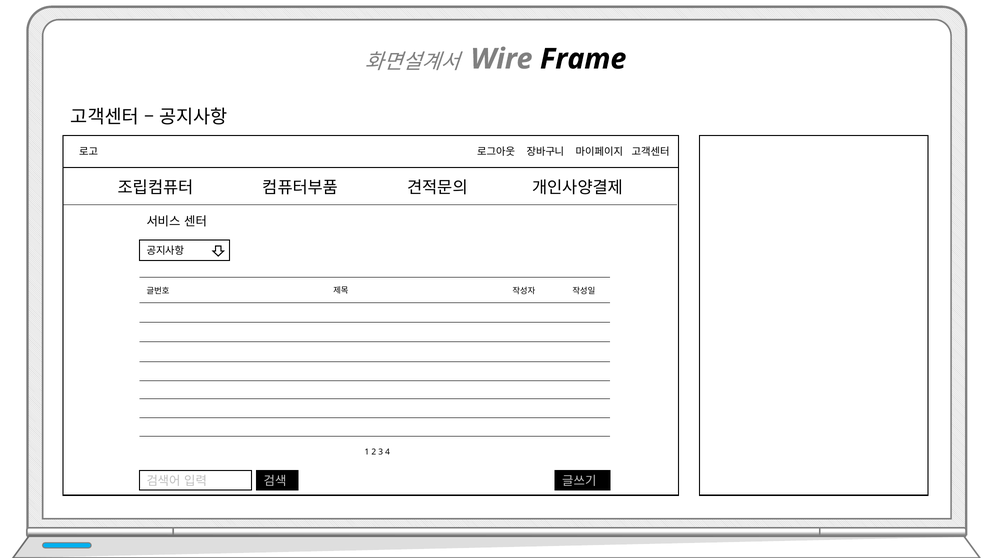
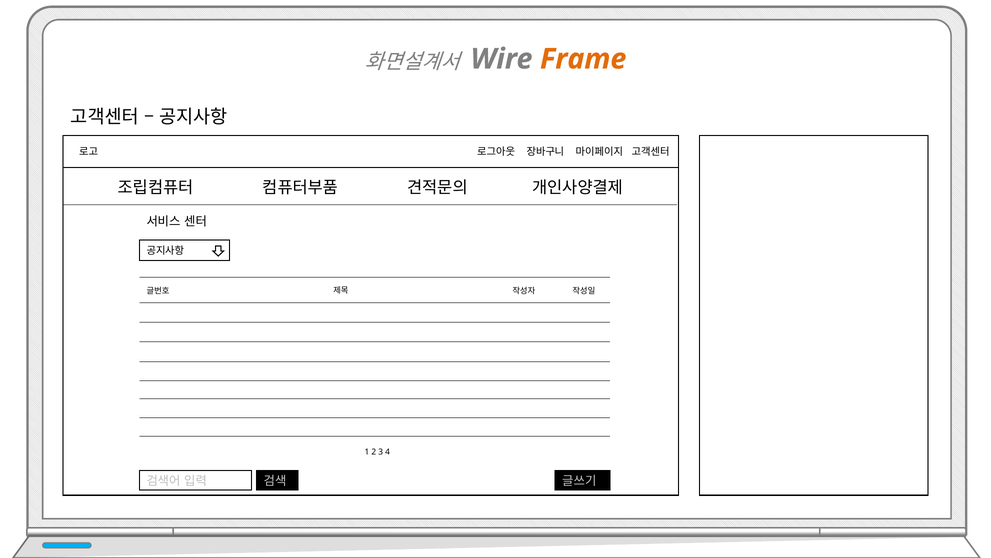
Frame colour: black -> orange (583, 59)
